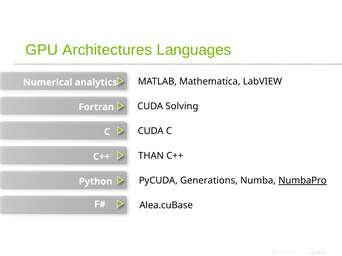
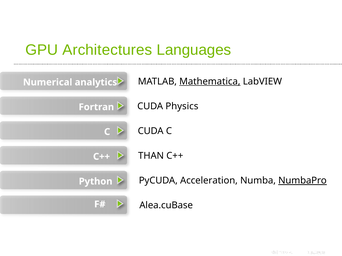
Mathematica underline: none -> present (210, 82)
Solving: Solving -> Physics (182, 106)
Generations: Generations -> Acceleration (209, 181)
